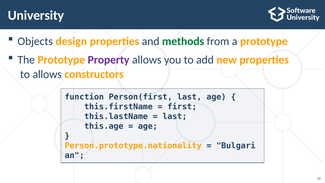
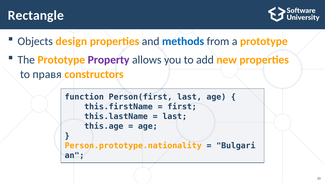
University: University -> Rectangle (36, 15)
methods colour: green -> blue (183, 41)
to allows: allows -> правя (47, 74)
